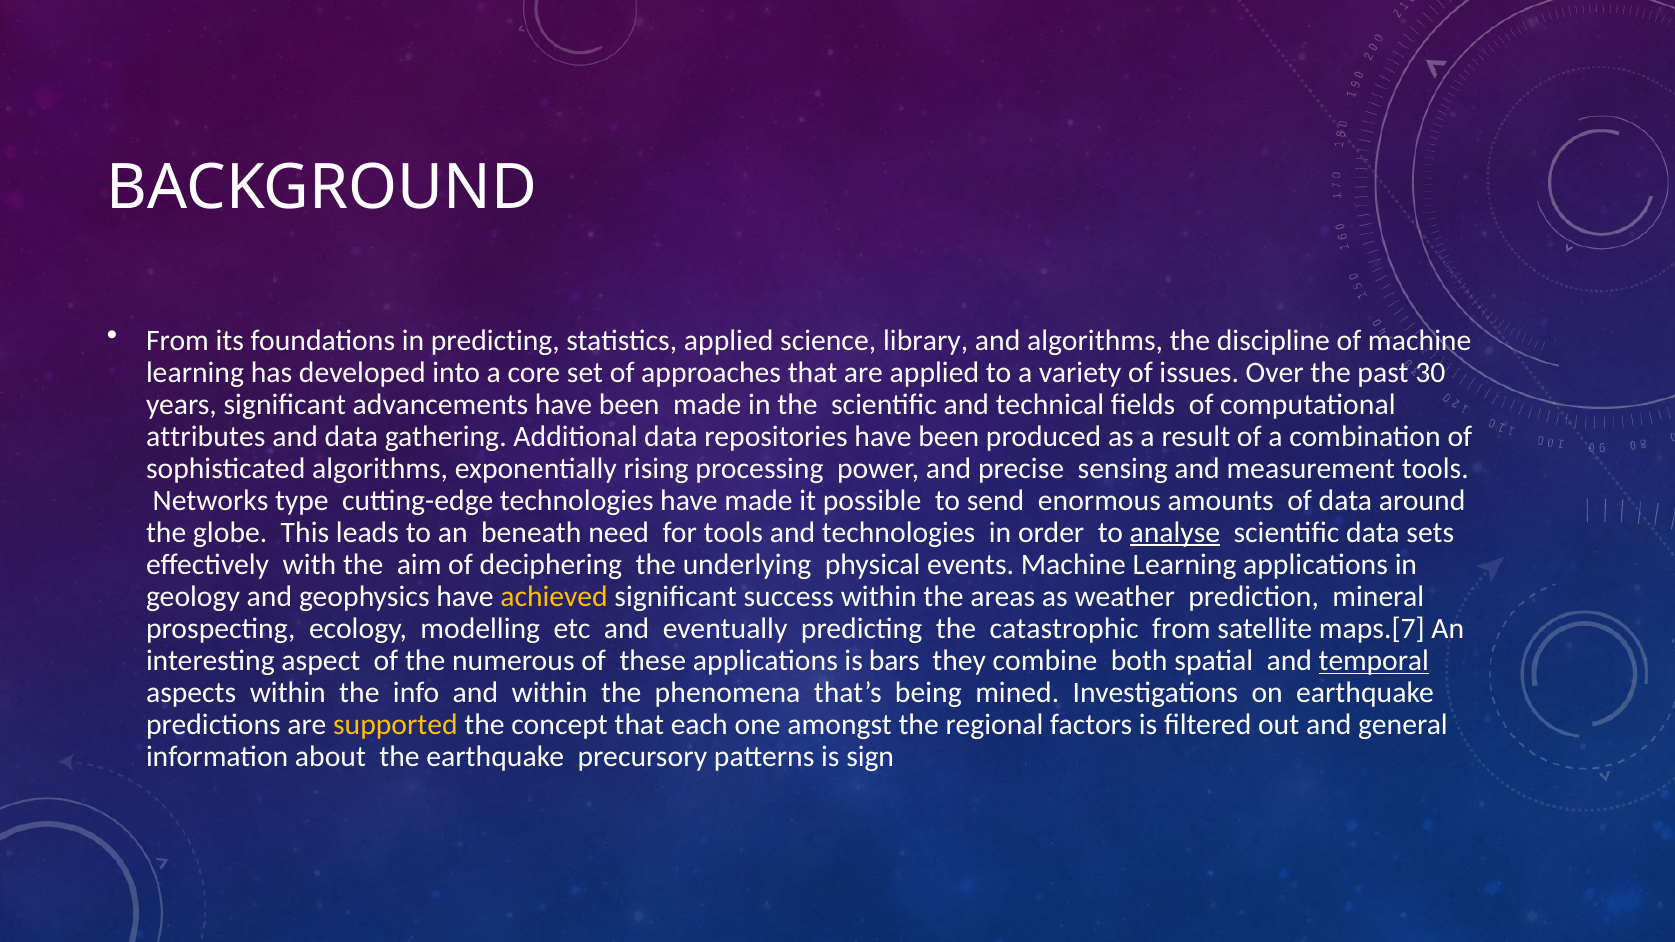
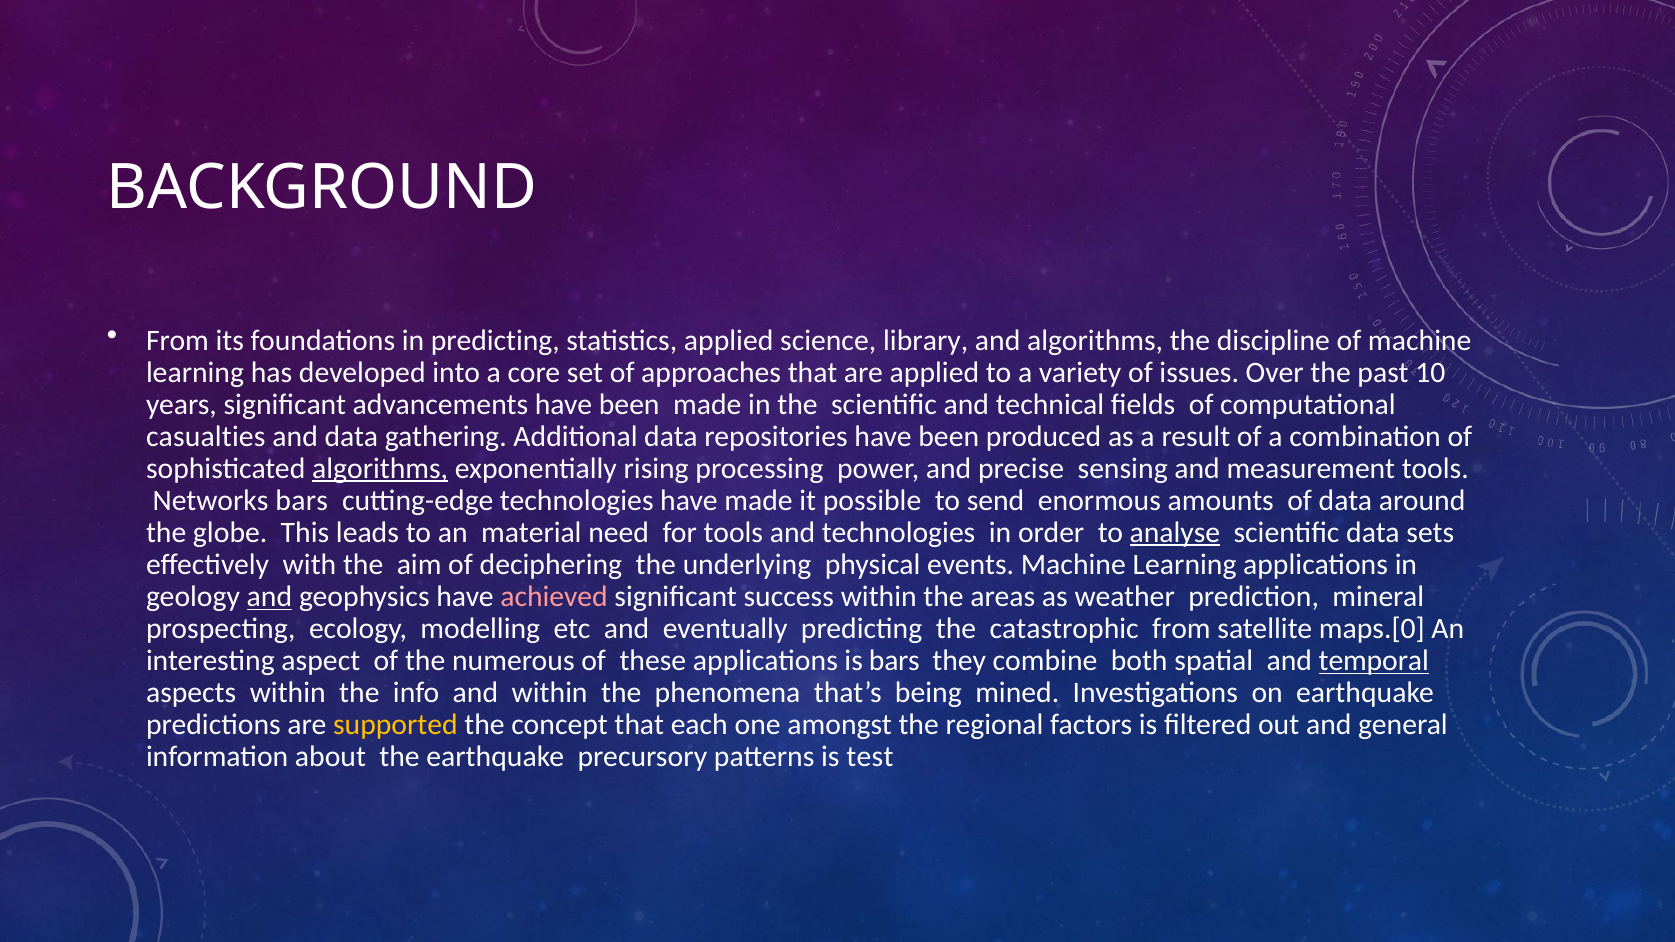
30: 30 -> 10 (1430, 372)
attributes: attributes -> casualties (206, 437)
algorithms underline: none -> present (380, 469)
Networks type: type -> bars (302, 501)
beneath: beneath -> material (531, 533)
and underline: none -> present (269, 597)
achieved colour: yellow -> pink (554, 597)
maps.[7: maps.[7 -> maps.[0 (1372, 629)
sign: sign -> test (870, 757)
